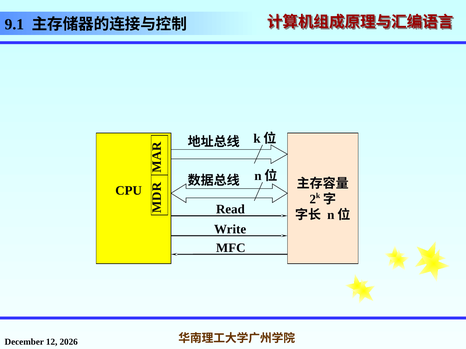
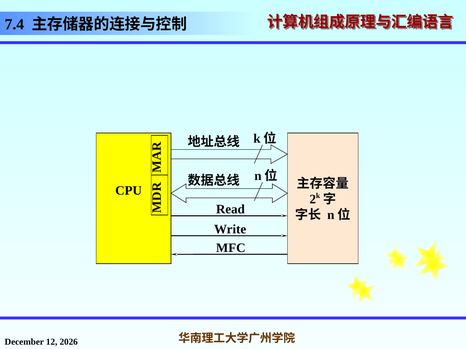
9.1: 9.1 -> 7.4 (14, 24)
